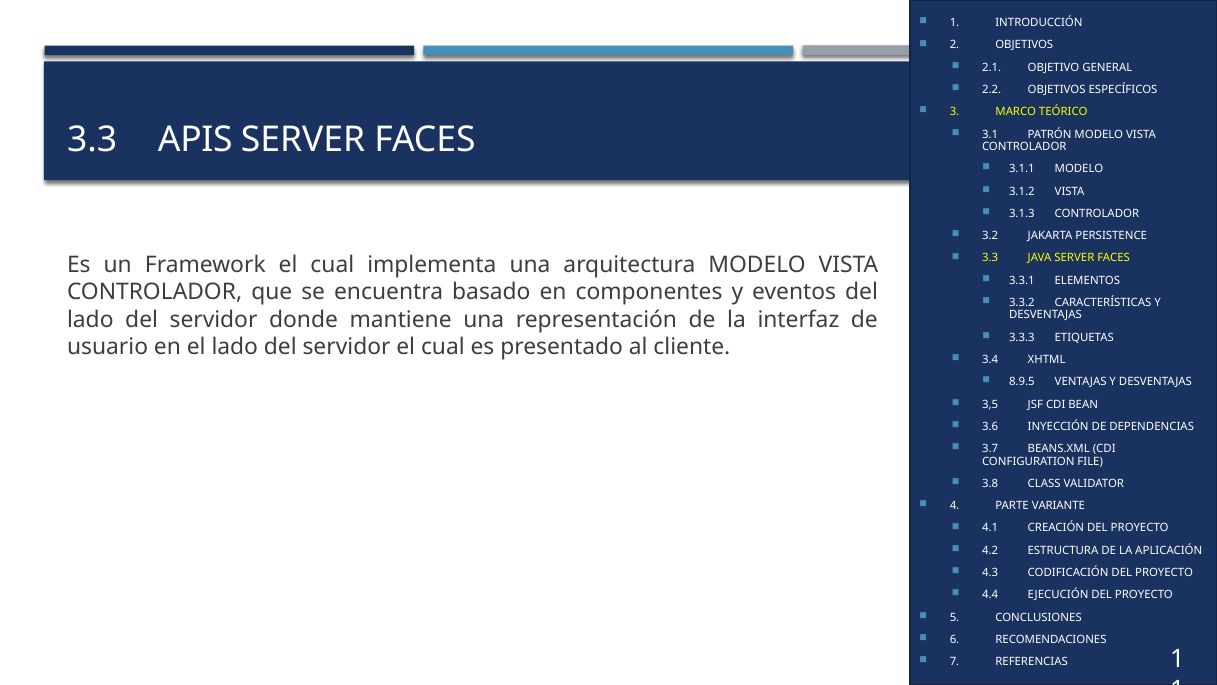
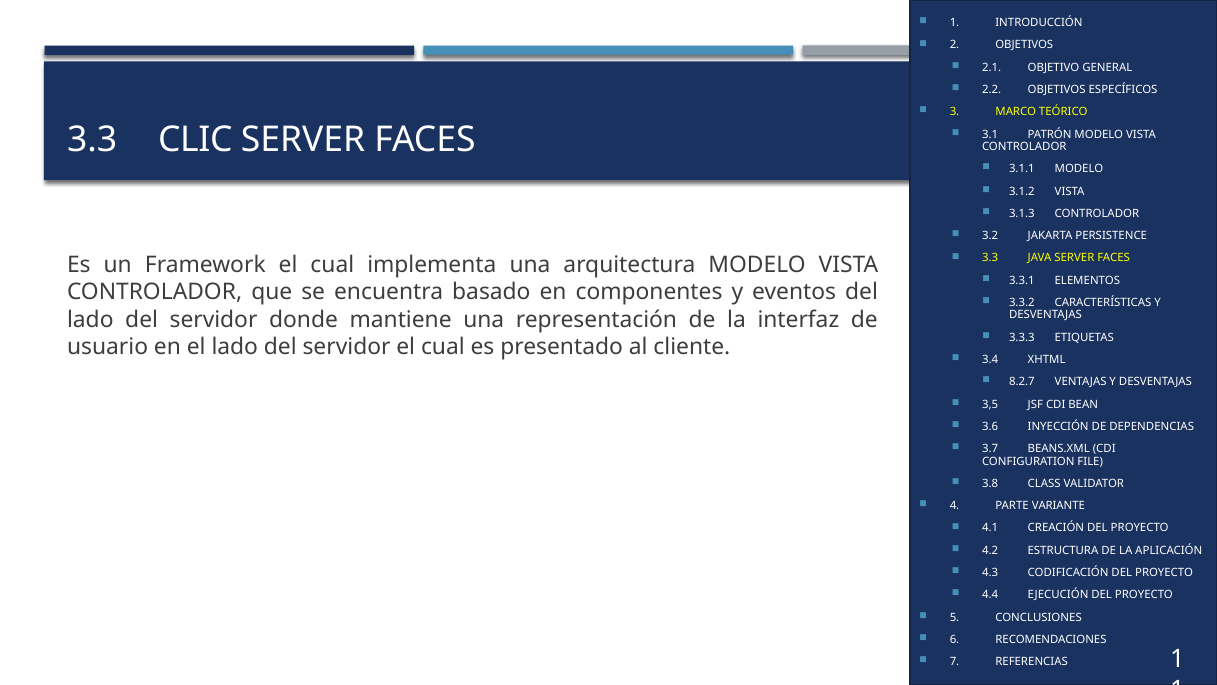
APIS: APIS -> CLIC (195, 139)
8.9.5: 8.9.5 -> 8.2.7 (1022, 382)
